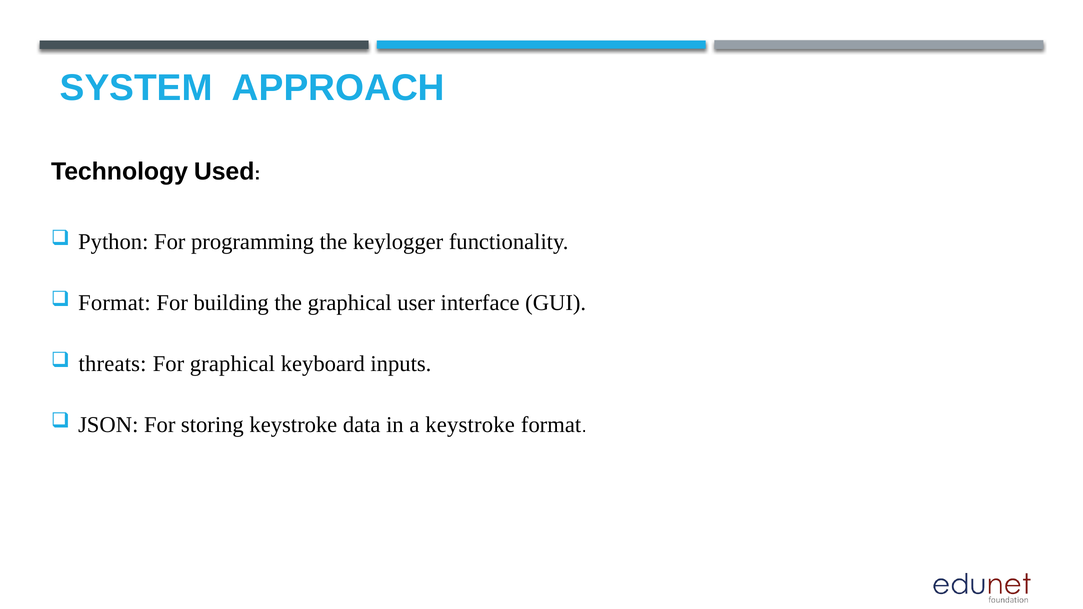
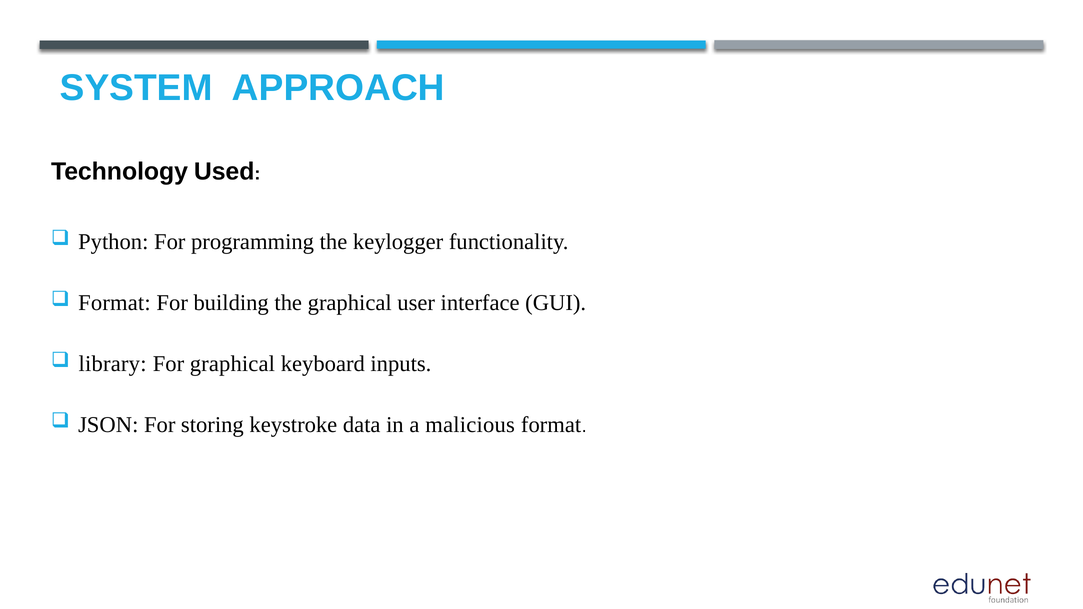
threats: threats -> library (113, 364)
a keystroke: keystroke -> malicious (470, 425)
